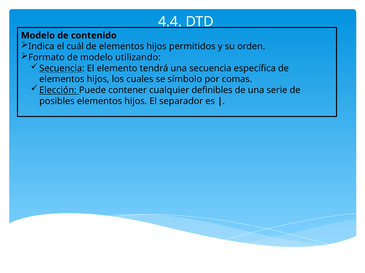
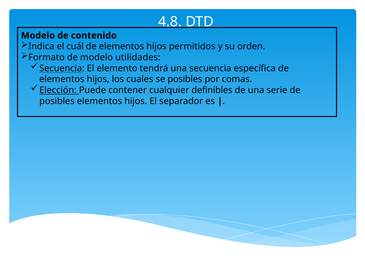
4.4: 4.4 -> 4.8 (170, 22)
utilizando: utilizando -> utilidades (138, 57)
se símbolo: símbolo -> posibles (185, 79)
